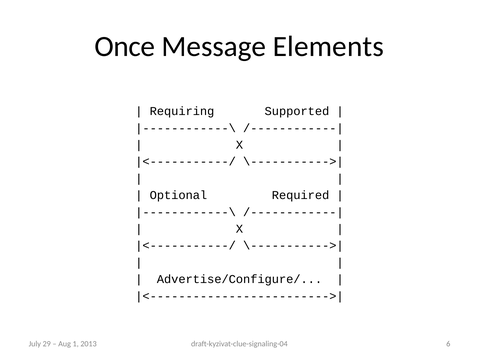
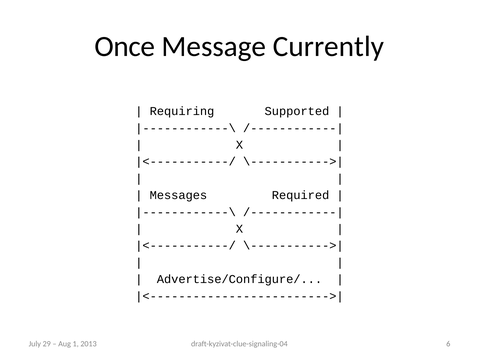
Elements: Elements -> Currently (328, 46)
Optional: Optional -> Messages (178, 195)
